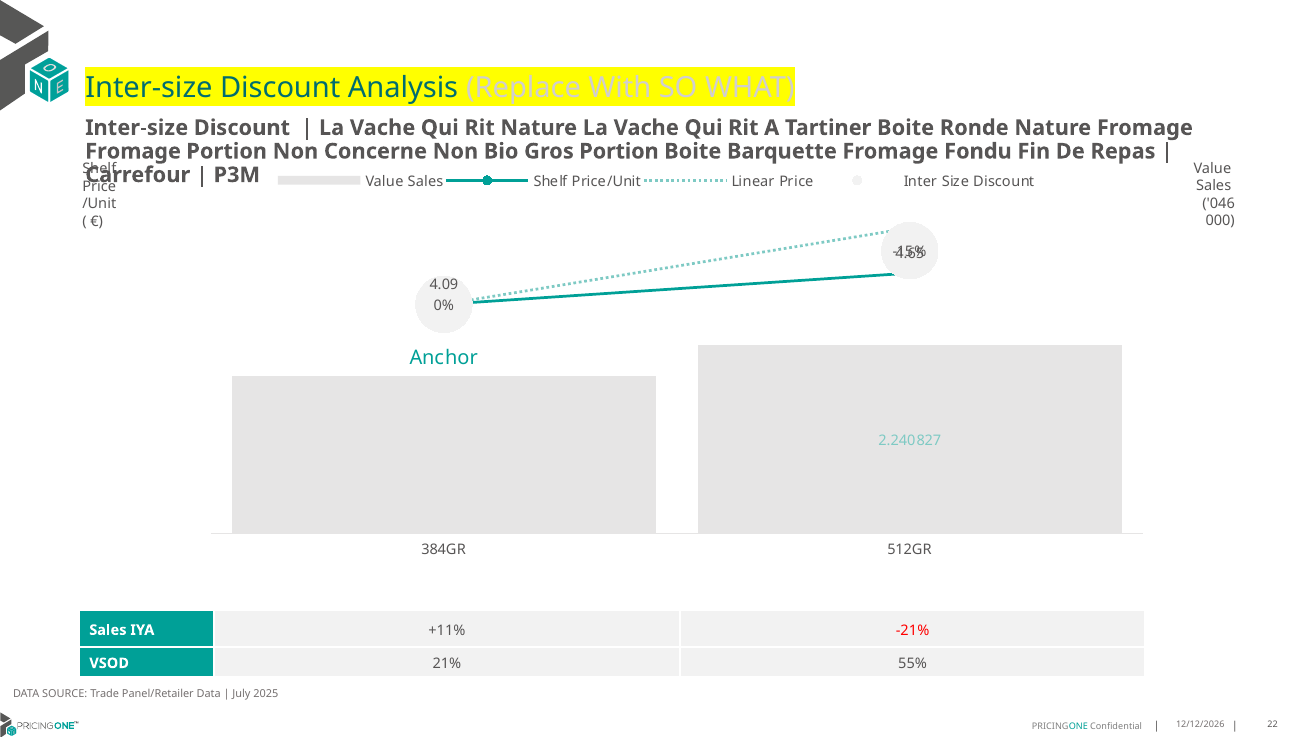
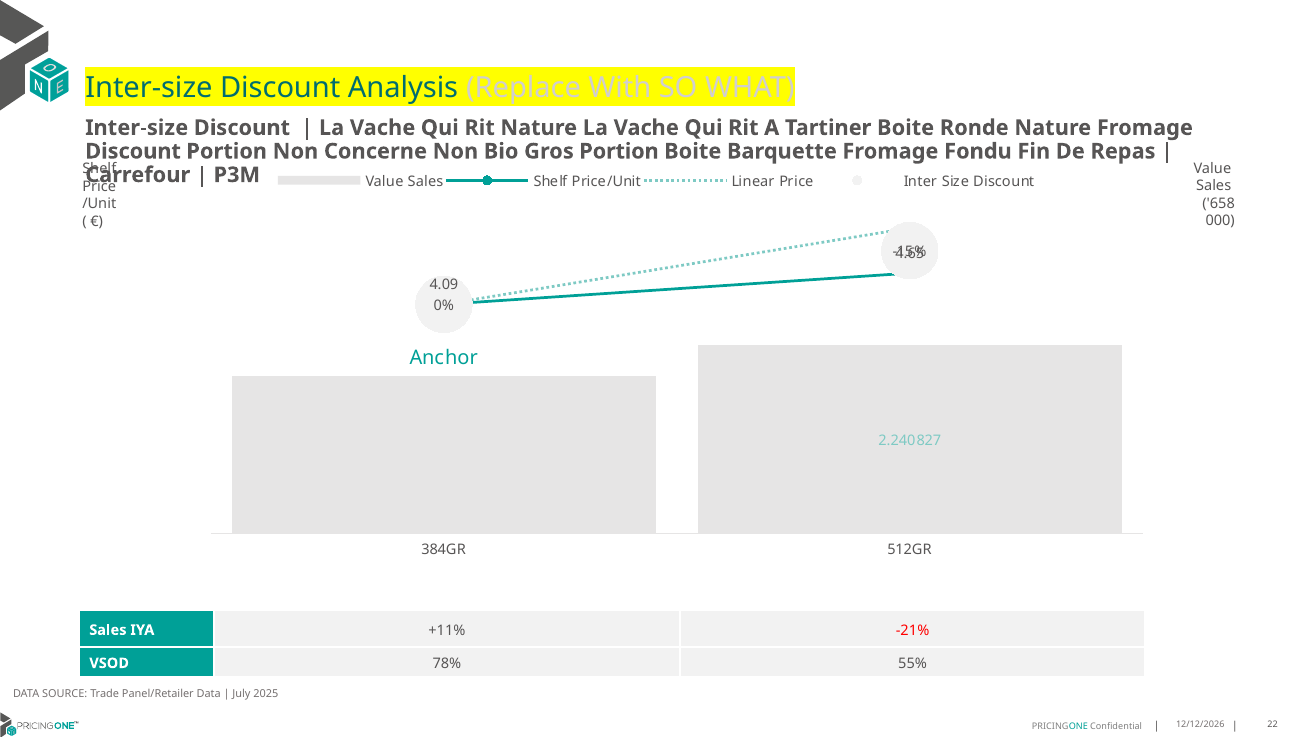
Fromage: Fromage -> Discount (133, 151)
046: 046 -> 658 (1219, 203)
21%: 21% -> 78% (447, 664)
